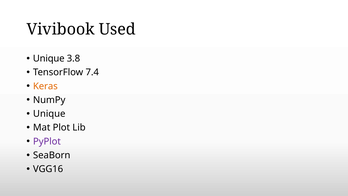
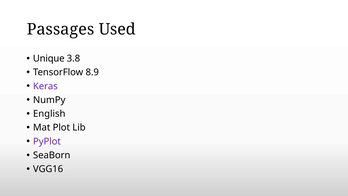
Vivibook: Vivibook -> Passages (61, 29)
7.4: 7.4 -> 8.9 (92, 72)
Keras colour: orange -> purple (45, 86)
Unique: Unique -> English (49, 114)
